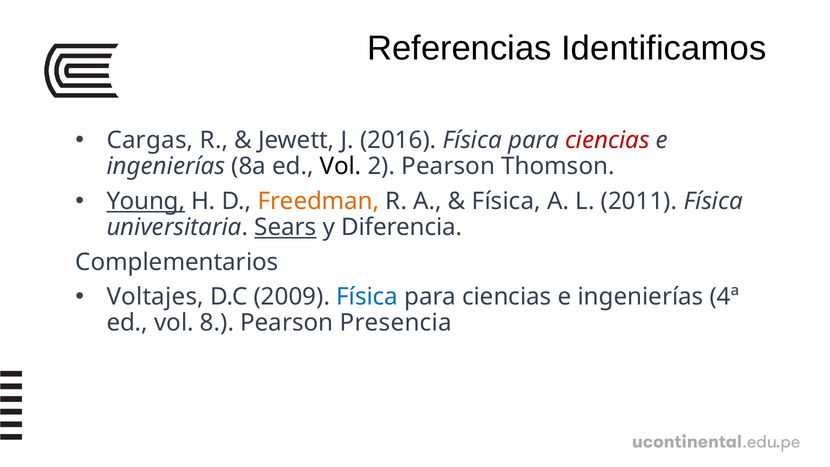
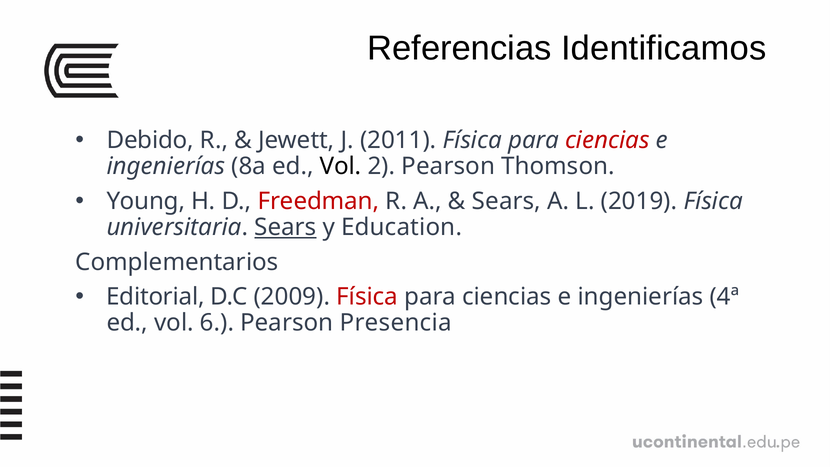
Cargas: Cargas -> Debido (150, 140)
2016: 2016 -> 2011 (398, 140)
Young underline: present -> none (146, 201)
Freedman colour: orange -> red (318, 201)
Física: Física -> Sears (506, 201)
2011: 2011 -> 2019 (639, 201)
Diferencia: Diferencia -> Education (402, 227)
Voltajes: Voltajes -> Editorial (155, 297)
Física colour: blue -> red (367, 297)
8: 8 -> 6 (217, 323)
